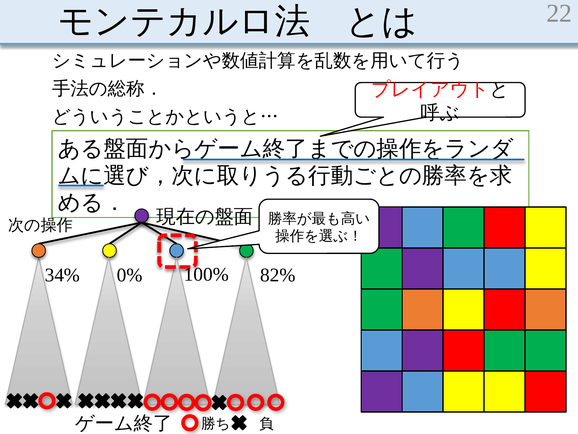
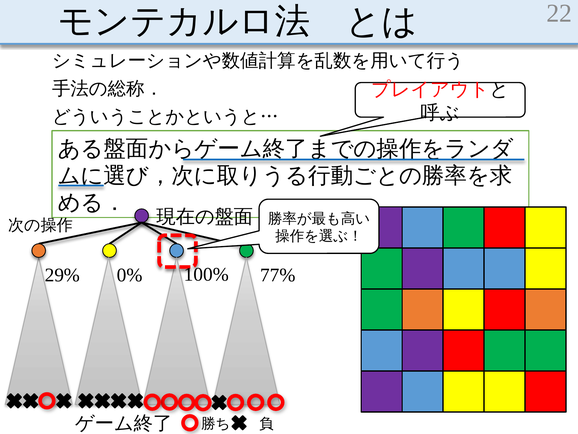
34%: 34% -> 29% (62, 275)
82%: 82% -> 77% (278, 275)
